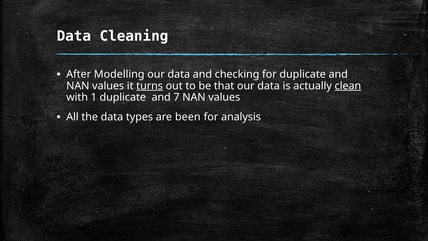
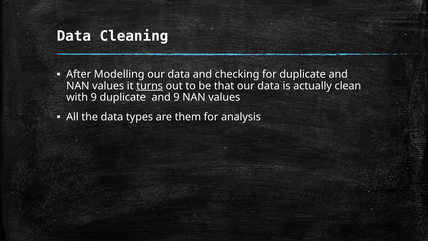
clean underline: present -> none (348, 86)
with 1: 1 -> 9 (94, 97)
and 7: 7 -> 9 (177, 97)
been: been -> them (188, 117)
